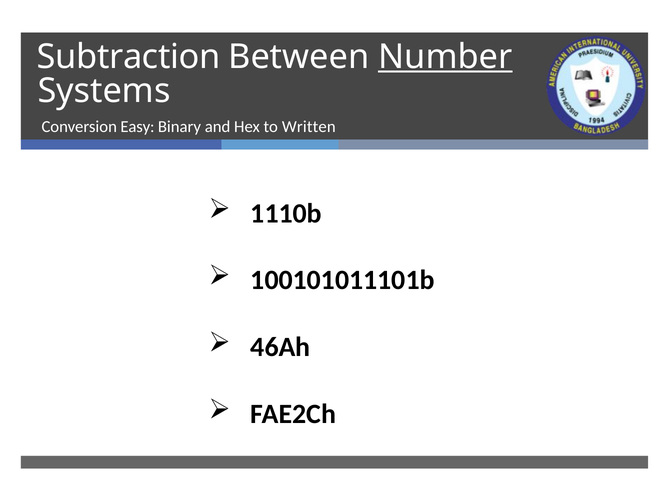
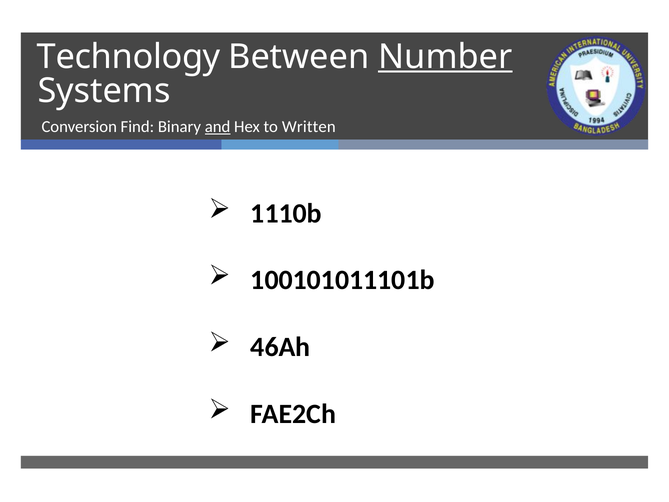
Subtraction: Subtraction -> Technology (129, 57)
Easy: Easy -> Find (137, 127)
and underline: none -> present (218, 127)
